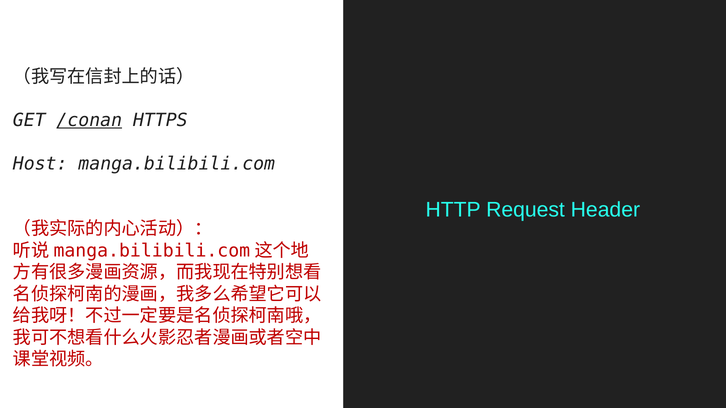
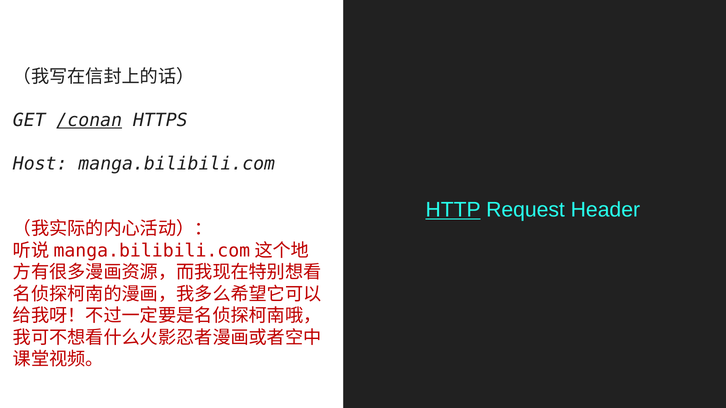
HTTP underline: none -> present (453, 210)
